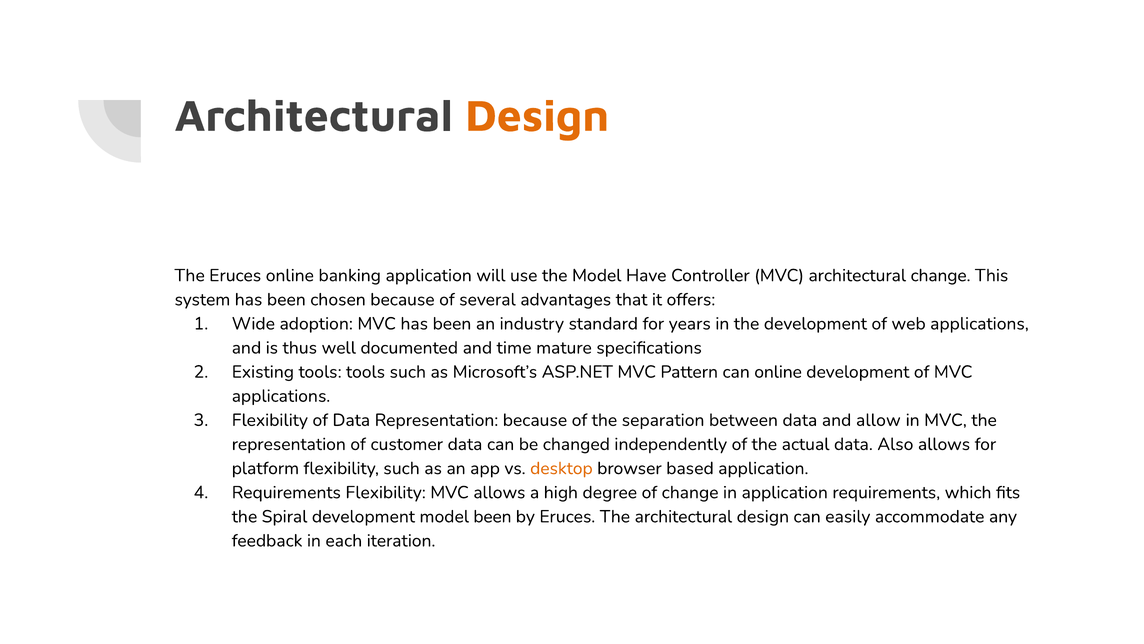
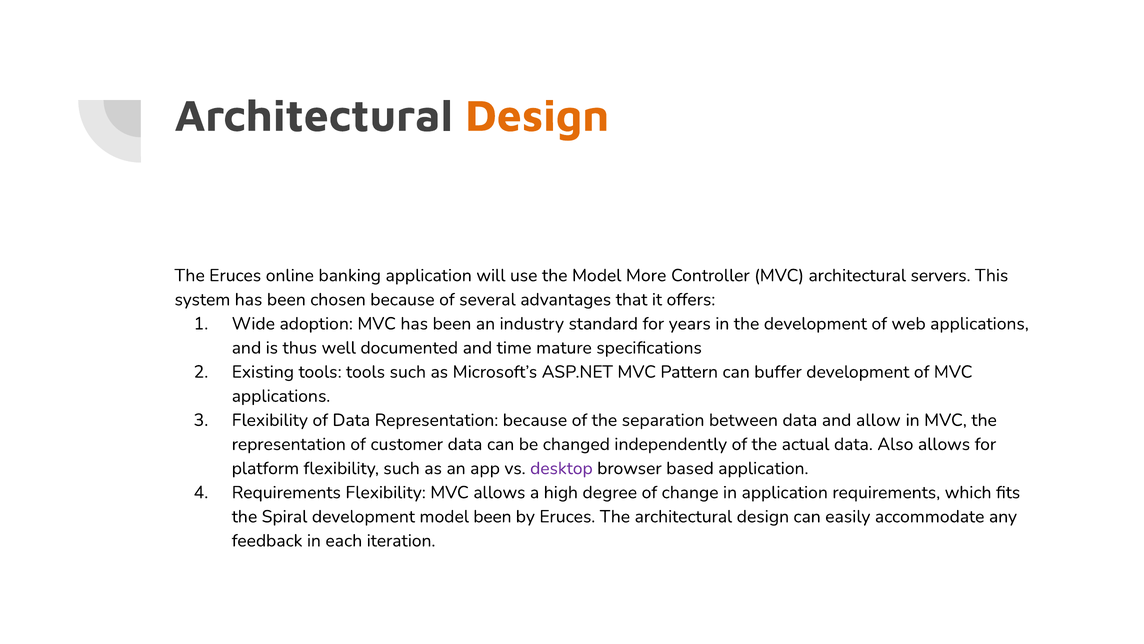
Have: Have -> More (646, 275)
architectural change: change -> servers (941, 275)
can online: online -> buffer (778, 372)
desktop colour: orange -> purple (561, 468)
